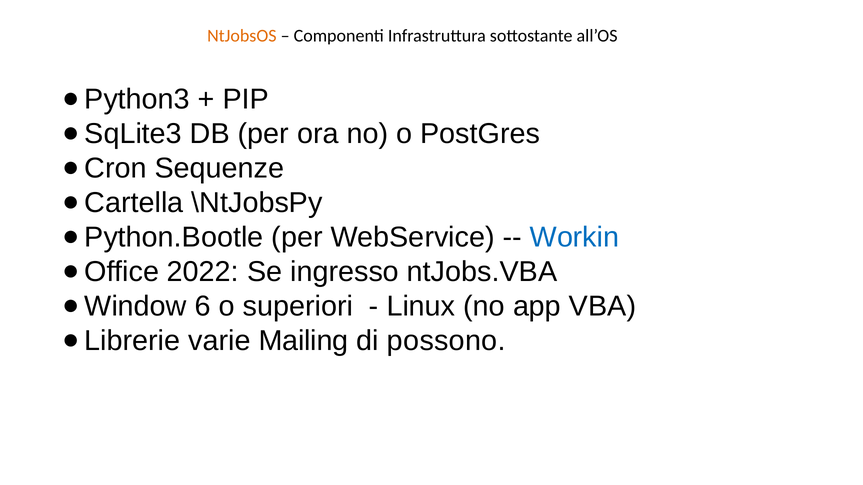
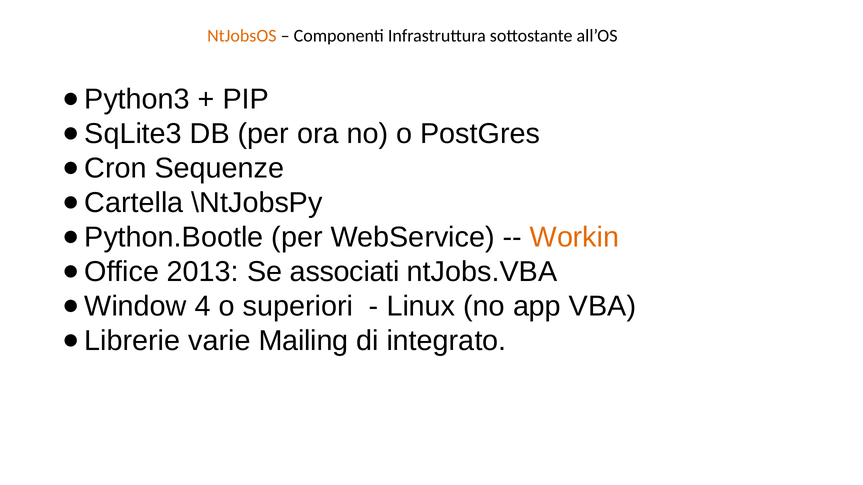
Workin colour: blue -> orange (574, 237)
2022: 2022 -> 2013 (203, 272)
ingresso: ingresso -> associati (345, 272)
6: 6 -> 4 (203, 306)
possono: possono -> integrato (446, 341)
